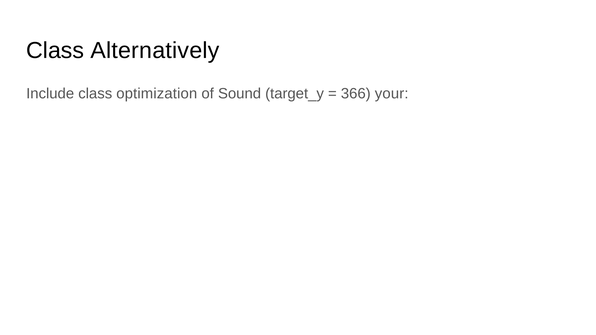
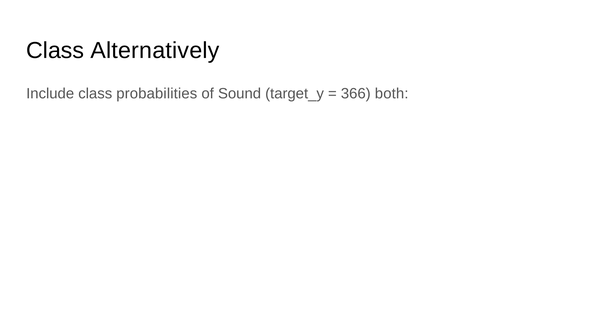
optimization: optimization -> probabilities (157, 94)
your: your -> both (392, 94)
